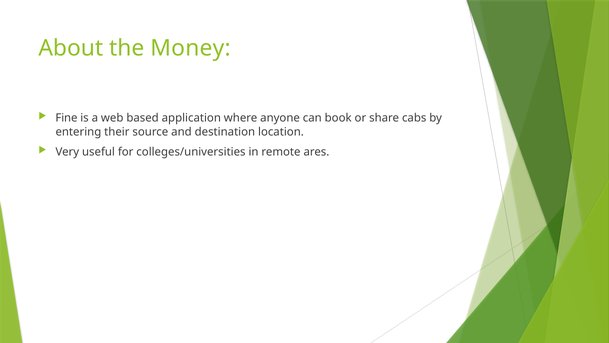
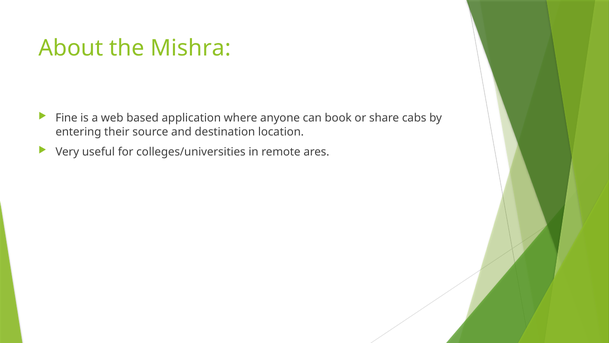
Money: Money -> Mishra (191, 48)
